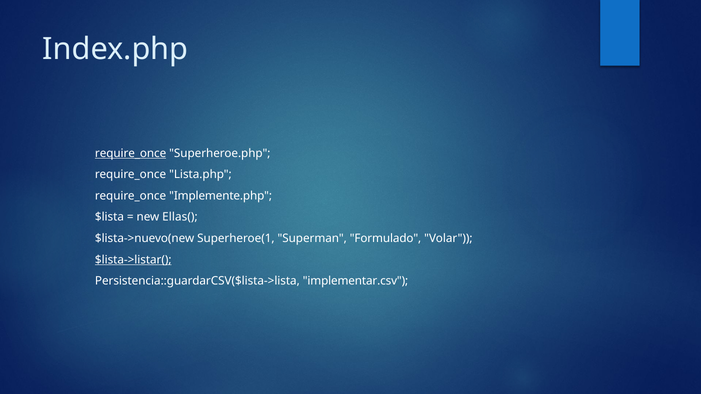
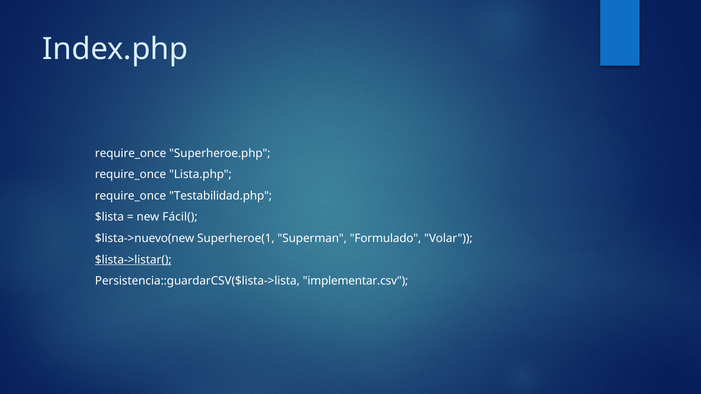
require_once underline: present -> none (131, 153)
Implemente.php: Implemente.php -> Testabilidad.php (221, 196)
Ellas(: Ellas( -> Fácil( (180, 217)
